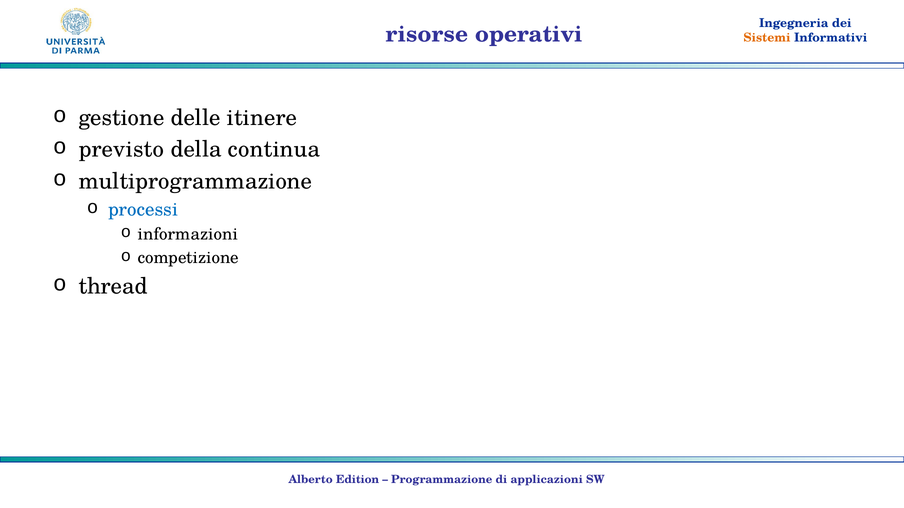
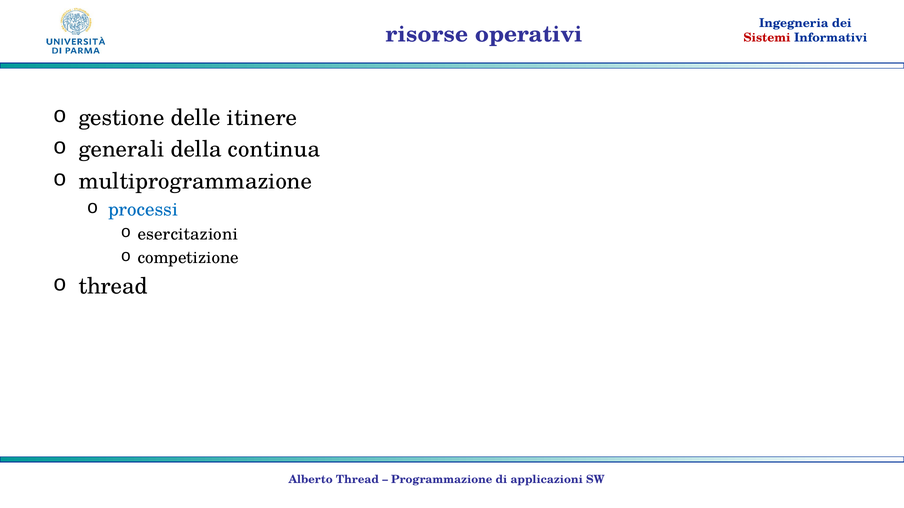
Sistemi colour: orange -> red (767, 38)
previsto: previsto -> generali (121, 150)
informazioni: informazioni -> esercitazioni (188, 234)
Alberto Edition: Edition -> Thread (357, 480)
